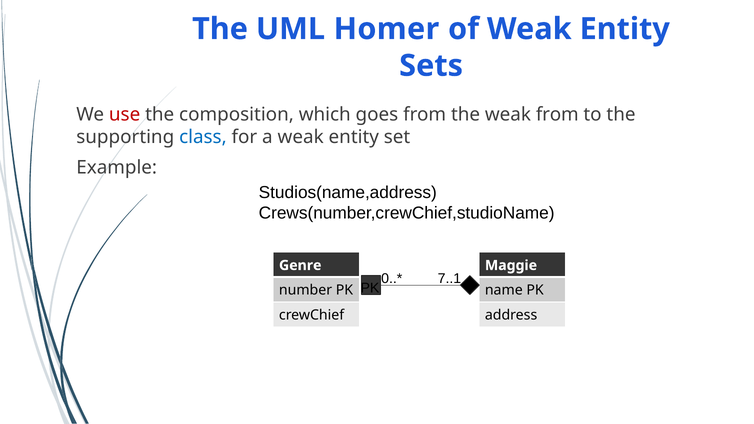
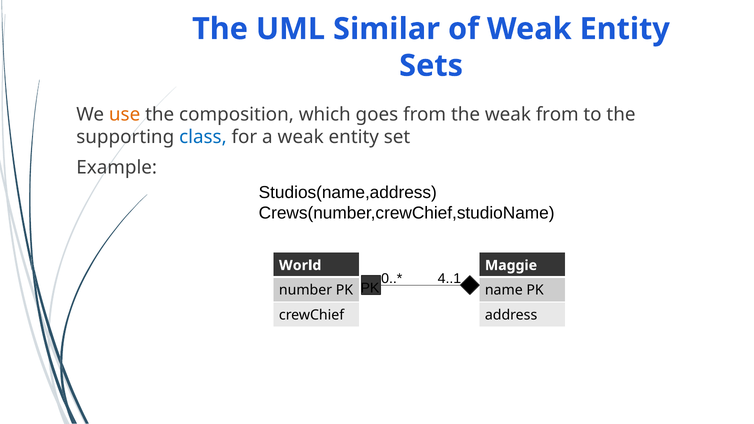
Homer: Homer -> Similar (386, 29)
use colour: red -> orange (125, 114)
Genre: Genre -> World (300, 265)
7..1: 7..1 -> 4..1 (449, 279)
